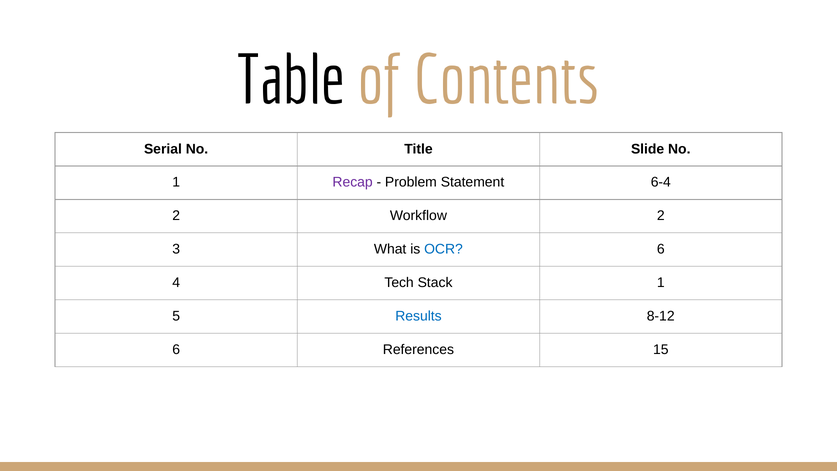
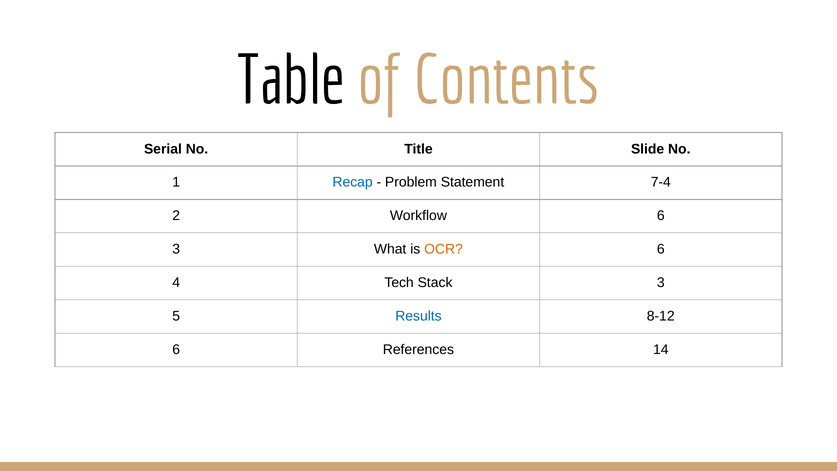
Recap colour: purple -> blue (353, 182)
6-4: 6-4 -> 7-4 (661, 182)
Workflow 2: 2 -> 6 (661, 216)
OCR colour: blue -> orange (444, 249)
Stack 1: 1 -> 3 (661, 283)
15: 15 -> 14 (661, 350)
